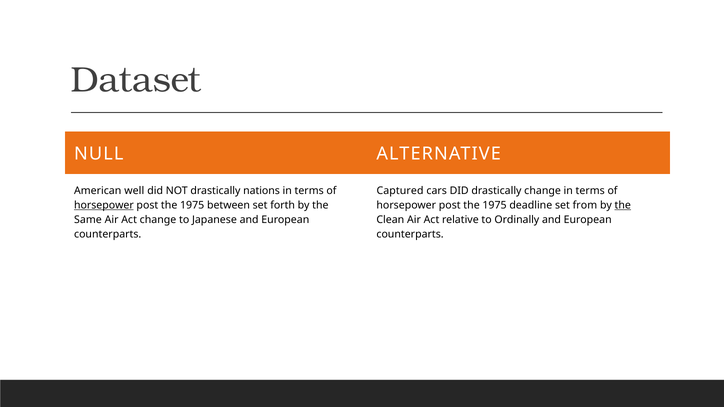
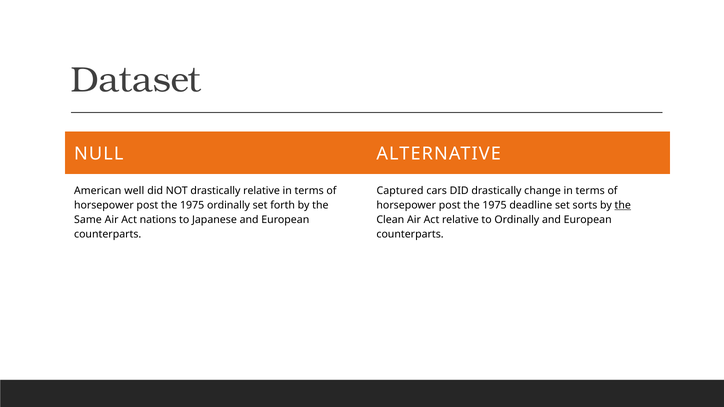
drastically nations: nations -> relative (262, 191)
horsepower underline: present -> none (104, 205)
1975 between: between -> ordinally (229, 205)
from: from -> sorts (585, 205)
Act change: change -> nations (158, 220)
